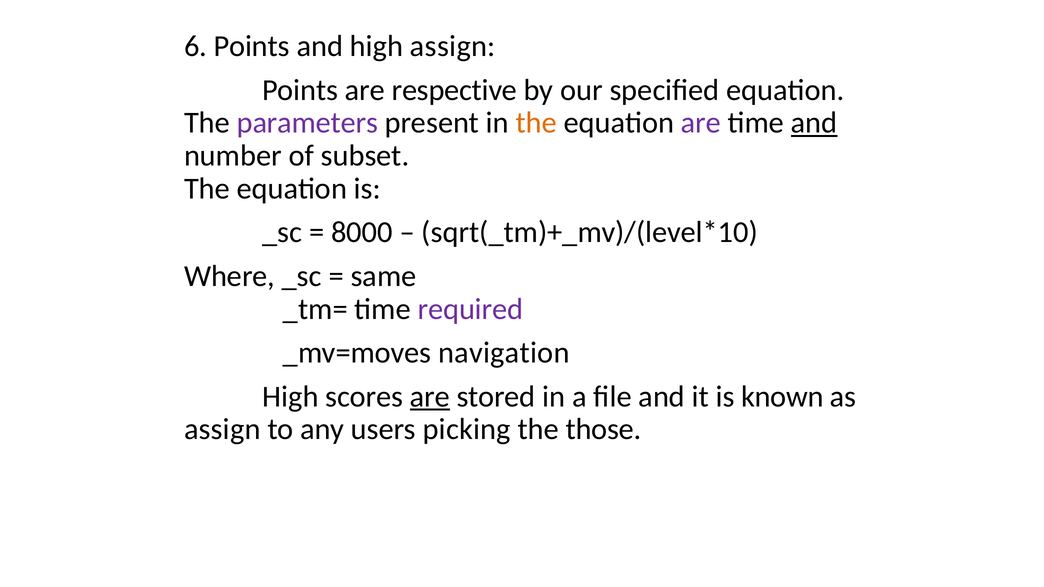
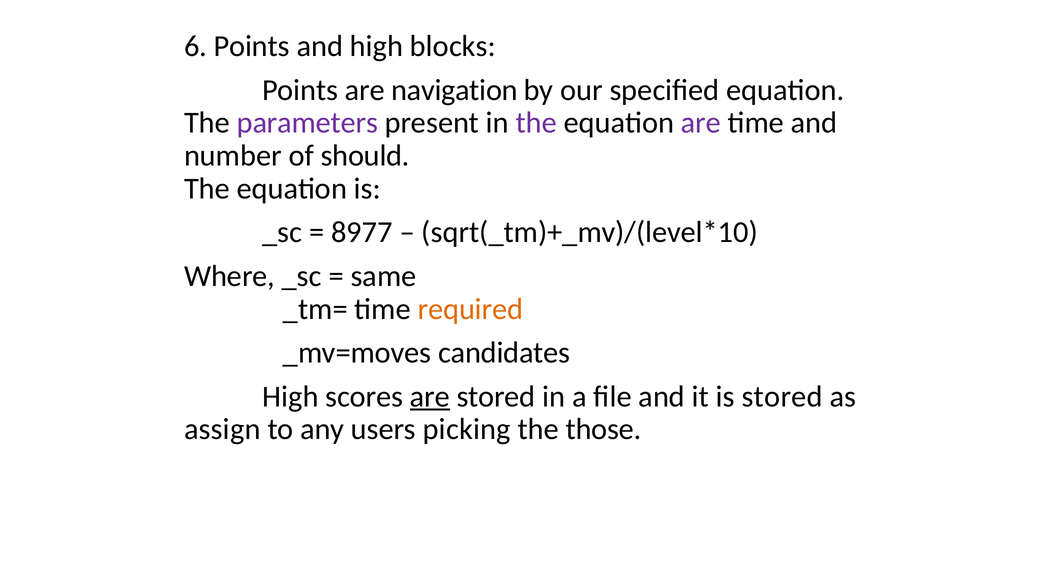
high assign: assign -> blocks (453, 46)
respective: respective -> navigation (454, 90)
the colour: orange -> purple (536, 123)
and underline: present -> none (814, 123)
subset: subset -> should (365, 156)
8000: 8000 -> 8977 (362, 233)
required colour: purple -> orange (470, 309)
navigation: navigation -> candidates (504, 353)
is known: known -> stored (782, 397)
